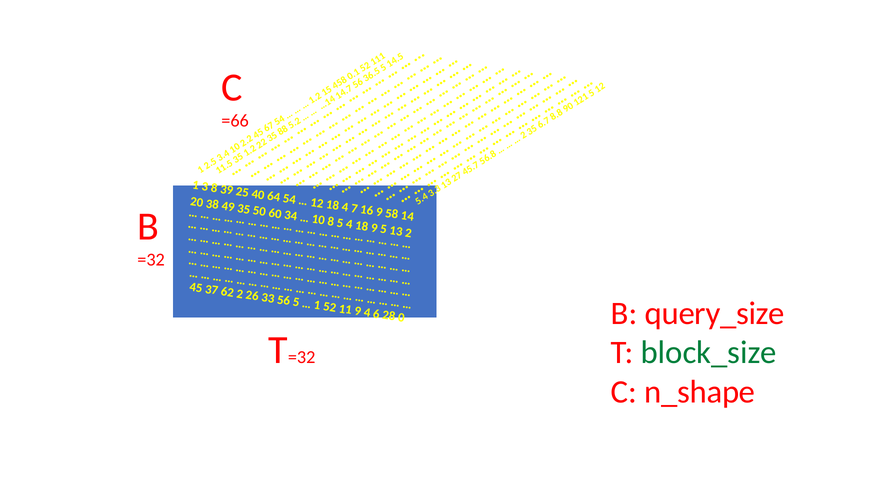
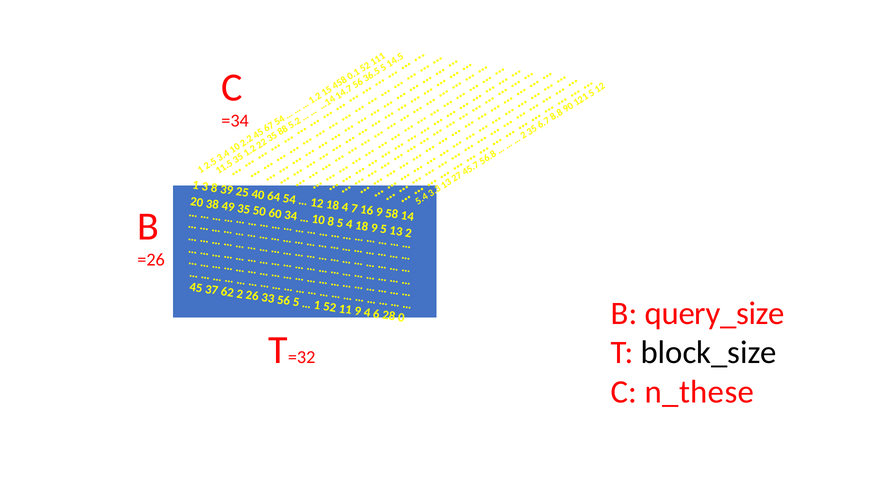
=66: =66 -> =34 (235, 121)
=32: =32 -> =26 (151, 260)
block_size colour: green -> black (709, 353)
n_shape: n_shape -> n_these (699, 392)
